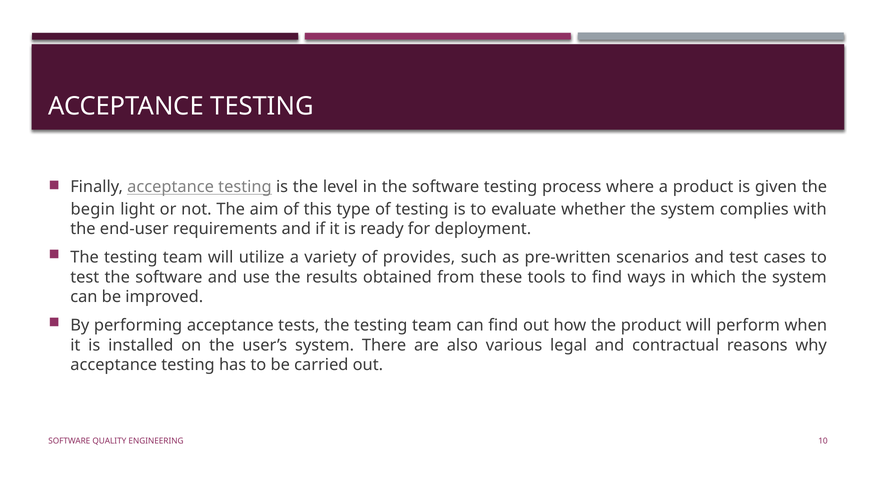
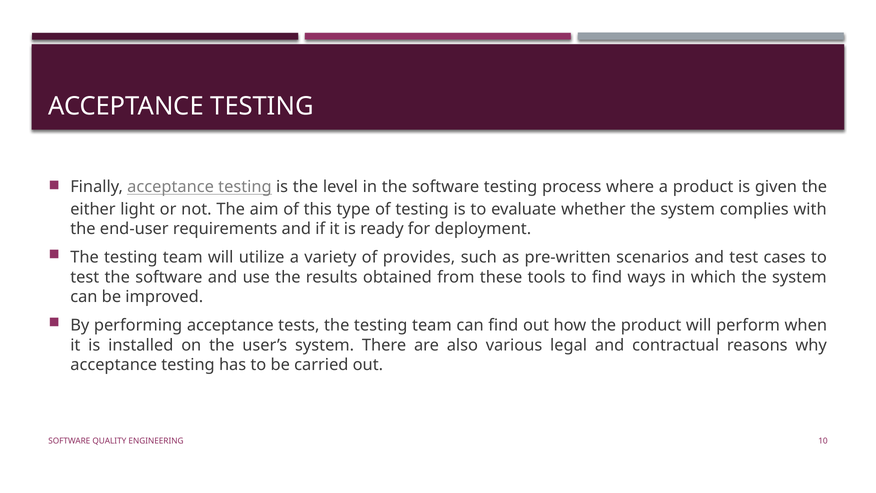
begin: begin -> either (93, 209)
